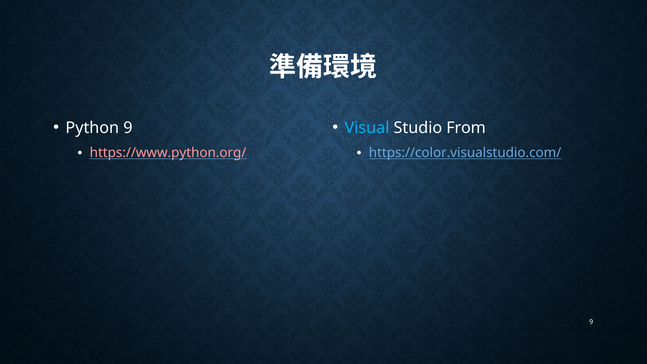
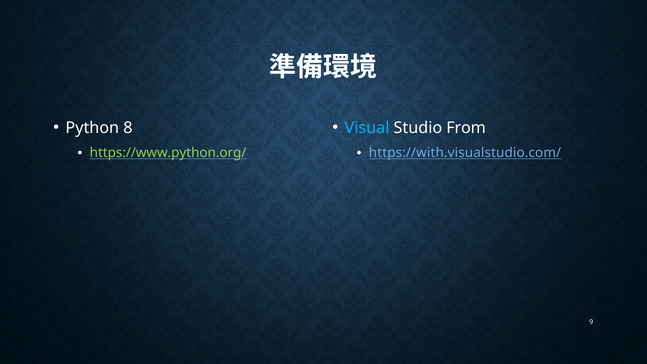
Python 9: 9 -> 8 (128, 128)
https://www.python.org/ colour: pink -> light green (168, 153)
https://color.visualstudio.com/: https://color.visualstudio.com/ -> https://with.visualstudio.com/ (465, 153)
